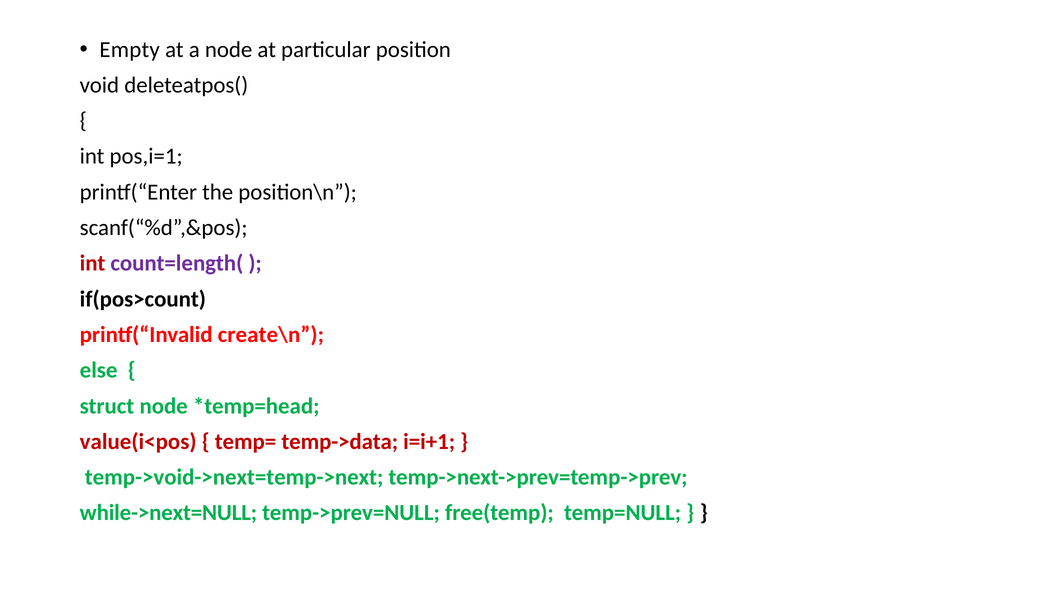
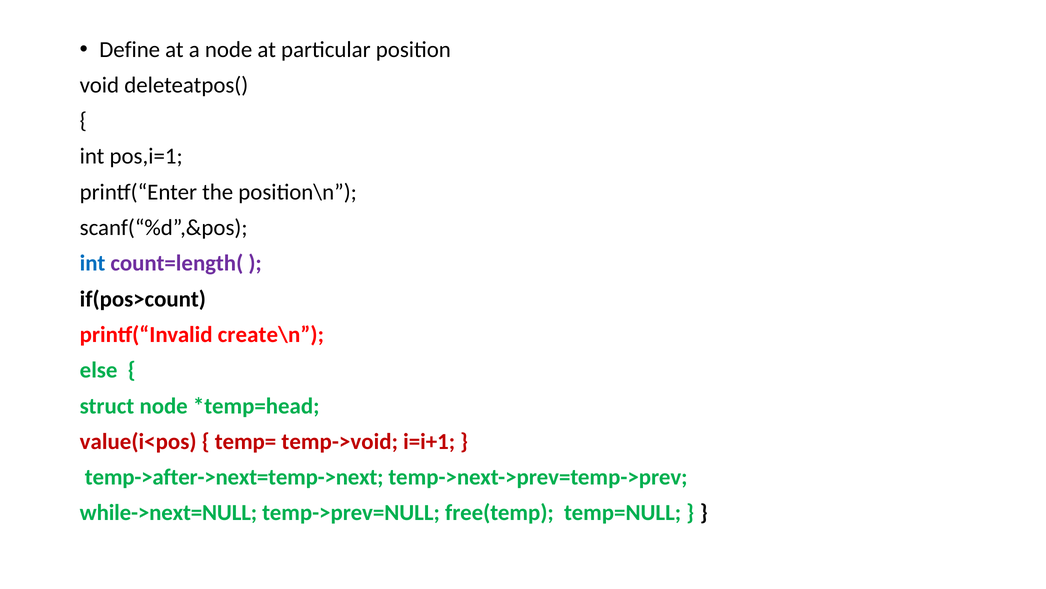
Empty: Empty -> Define (130, 49)
int colour: red -> blue (93, 263)
temp->data: temp->data -> temp->void (340, 441)
temp->void->next=temp->next: temp->void->next=temp->next -> temp->after->next=temp->next (234, 477)
